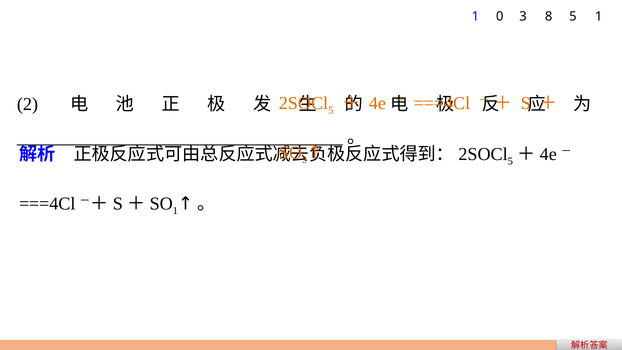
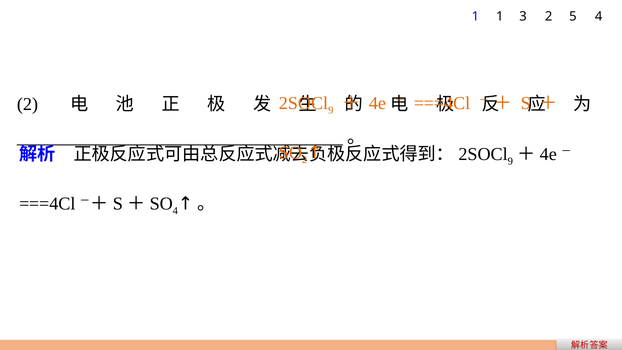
1 0: 0 -> 1 (500, 17)
3 8: 8 -> 2 (549, 17)
5 1: 1 -> 4 (599, 17)
5: 5 -> 9 (331, 110)
5: 5 -> 9 (510, 161)
1: 1 -> 4 (175, 211)
